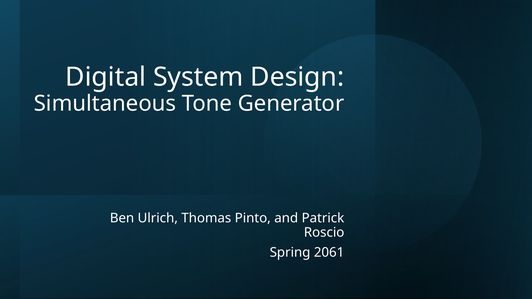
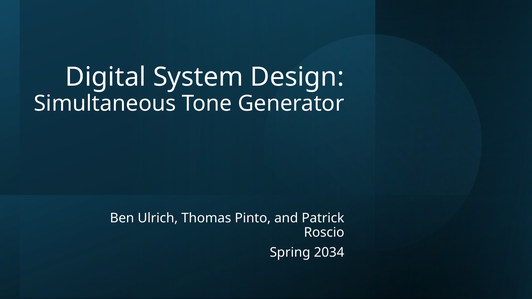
2061: 2061 -> 2034 (329, 253)
